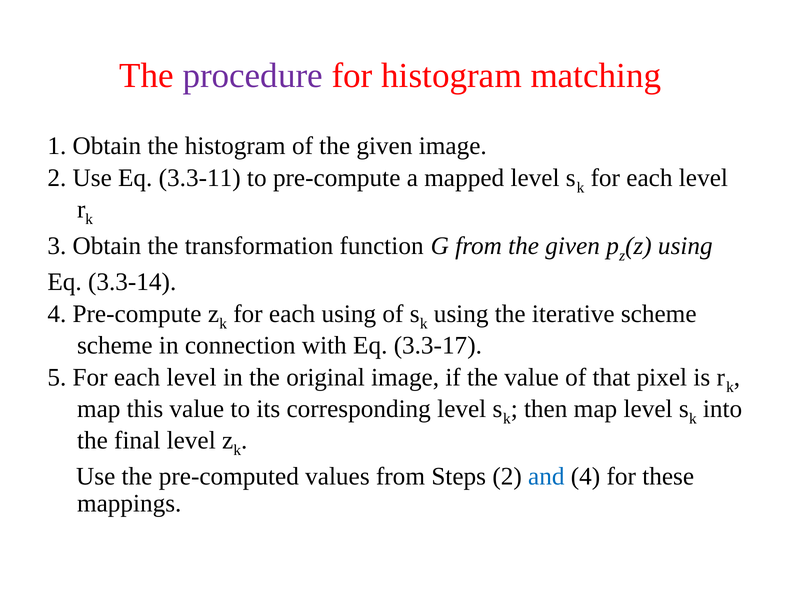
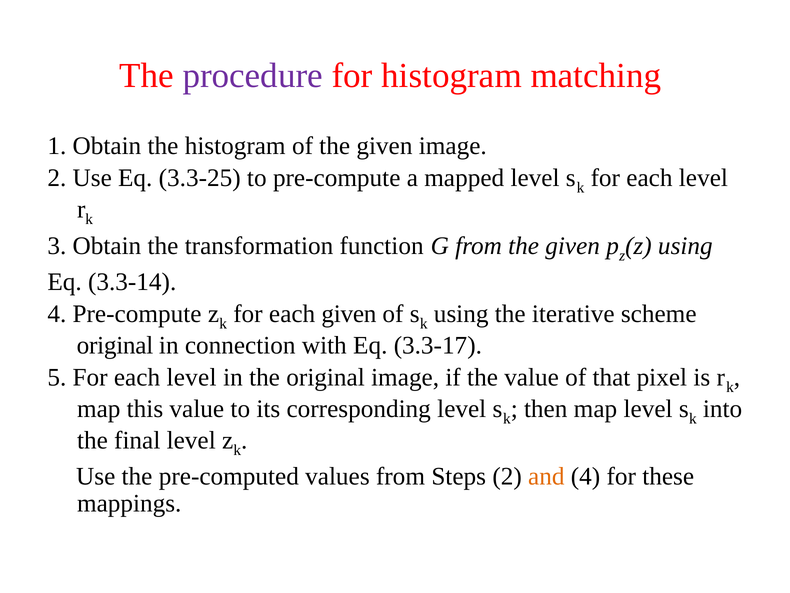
3.3-11: 3.3-11 -> 3.3-25 (200, 178)
each using: using -> given (349, 314)
scheme: scheme -> original (115, 345)
and colour: blue -> orange (546, 476)
